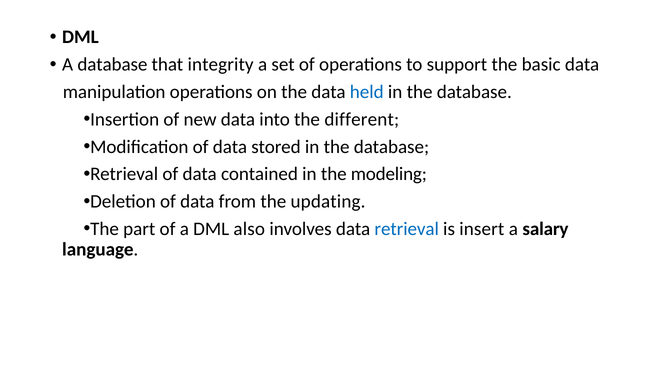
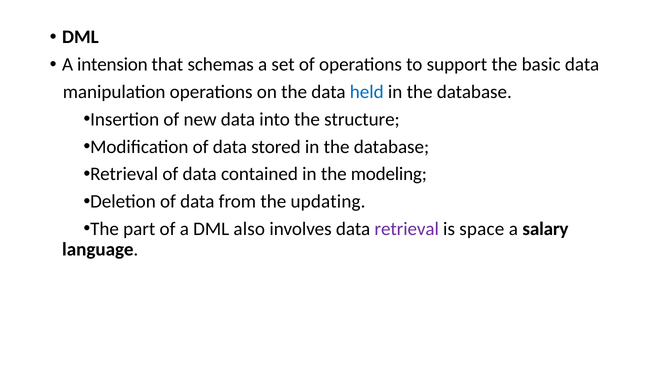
A database: database -> intension (112, 65)
integrity: integrity -> schemas (221, 65)
different: different -> structure (362, 119)
retrieval colour: blue -> purple (407, 229)
insert: insert -> space (482, 229)
